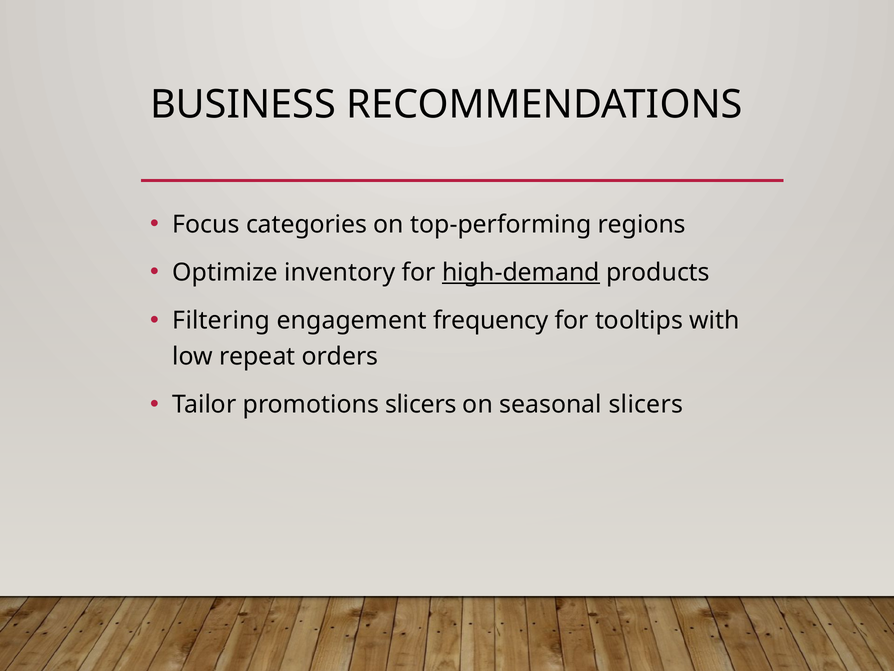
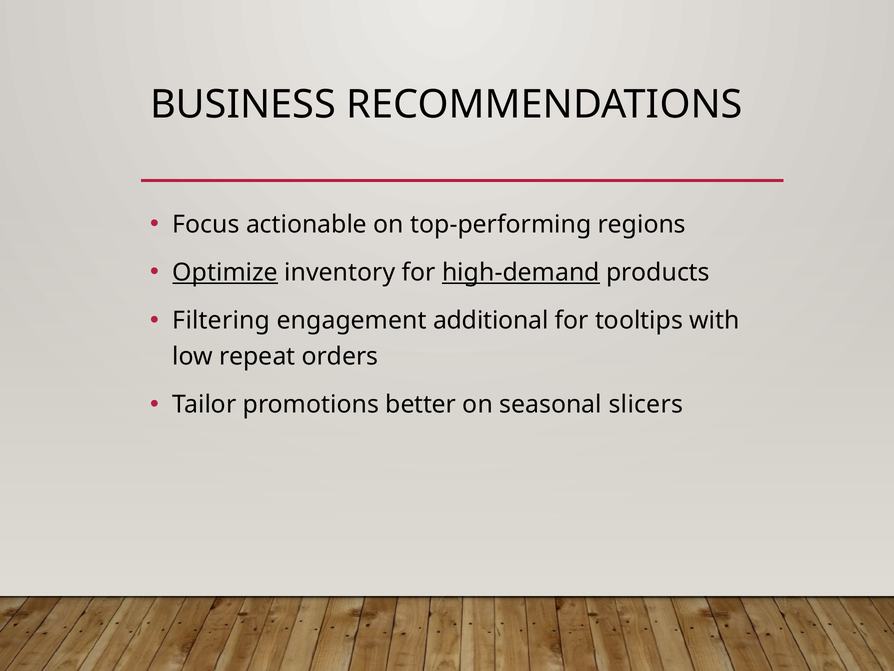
categories: categories -> actionable (307, 224)
Optimize underline: none -> present (225, 272)
frequency: frequency -> additional (491, 321)
promotions slicers: slicers -> better (421, 404)
